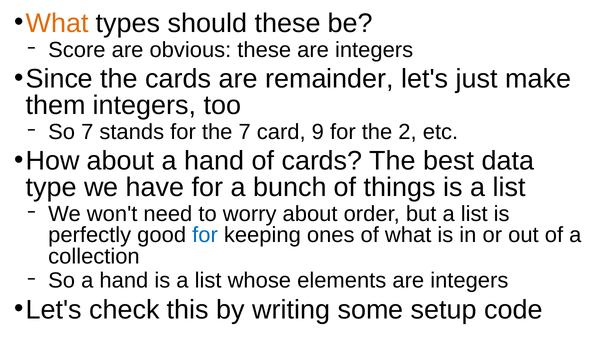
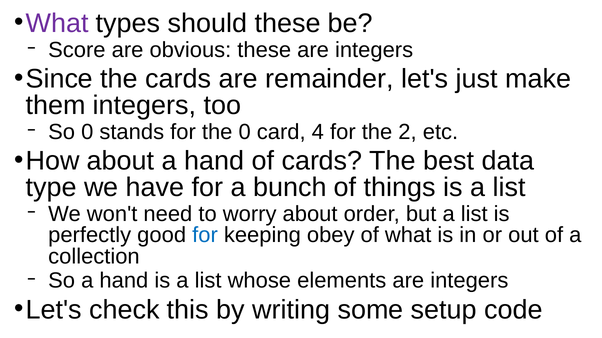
What colour: orange -> purple (57, 23)
So 7: 7 -> 0 (87, 132)
the 7: 7 -> 0 (245, 132)
9: 9 -> 4 (318, 132)
ones: ones -> obey (331, 236)
